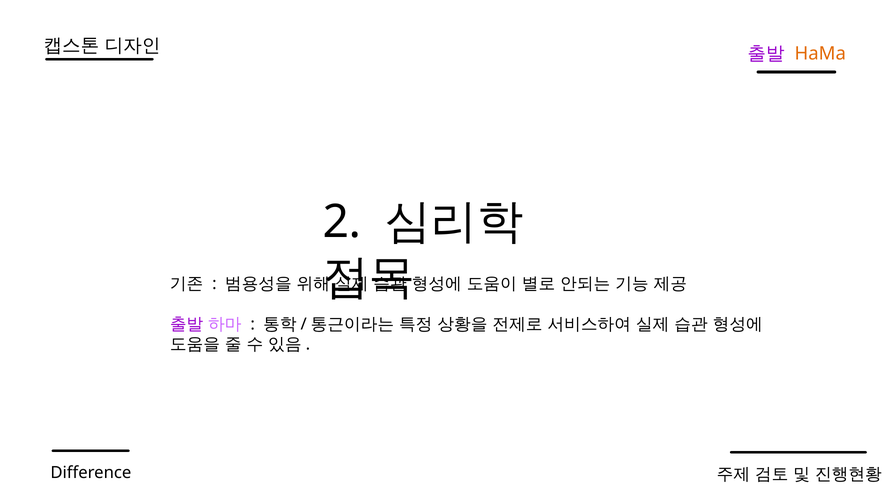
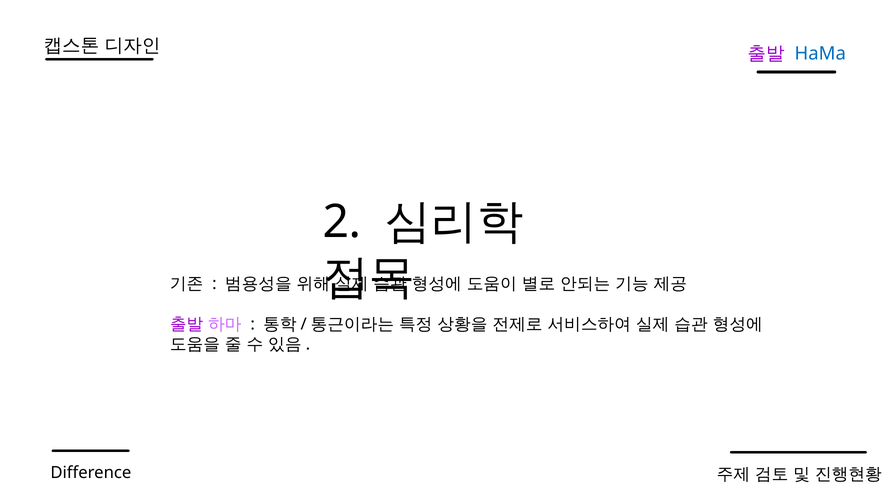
HaMa colour: orange -> blue (820, 54)
